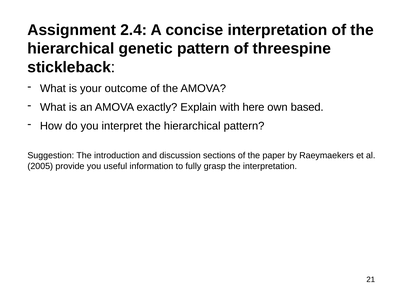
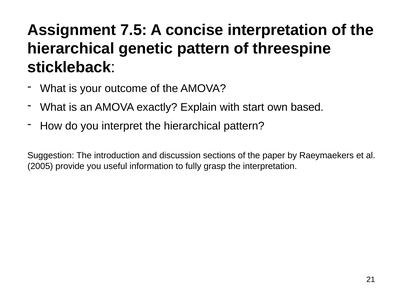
2.4: 2.4 -> 7.5 (134, 30)
here: here -> start (253, 107)
